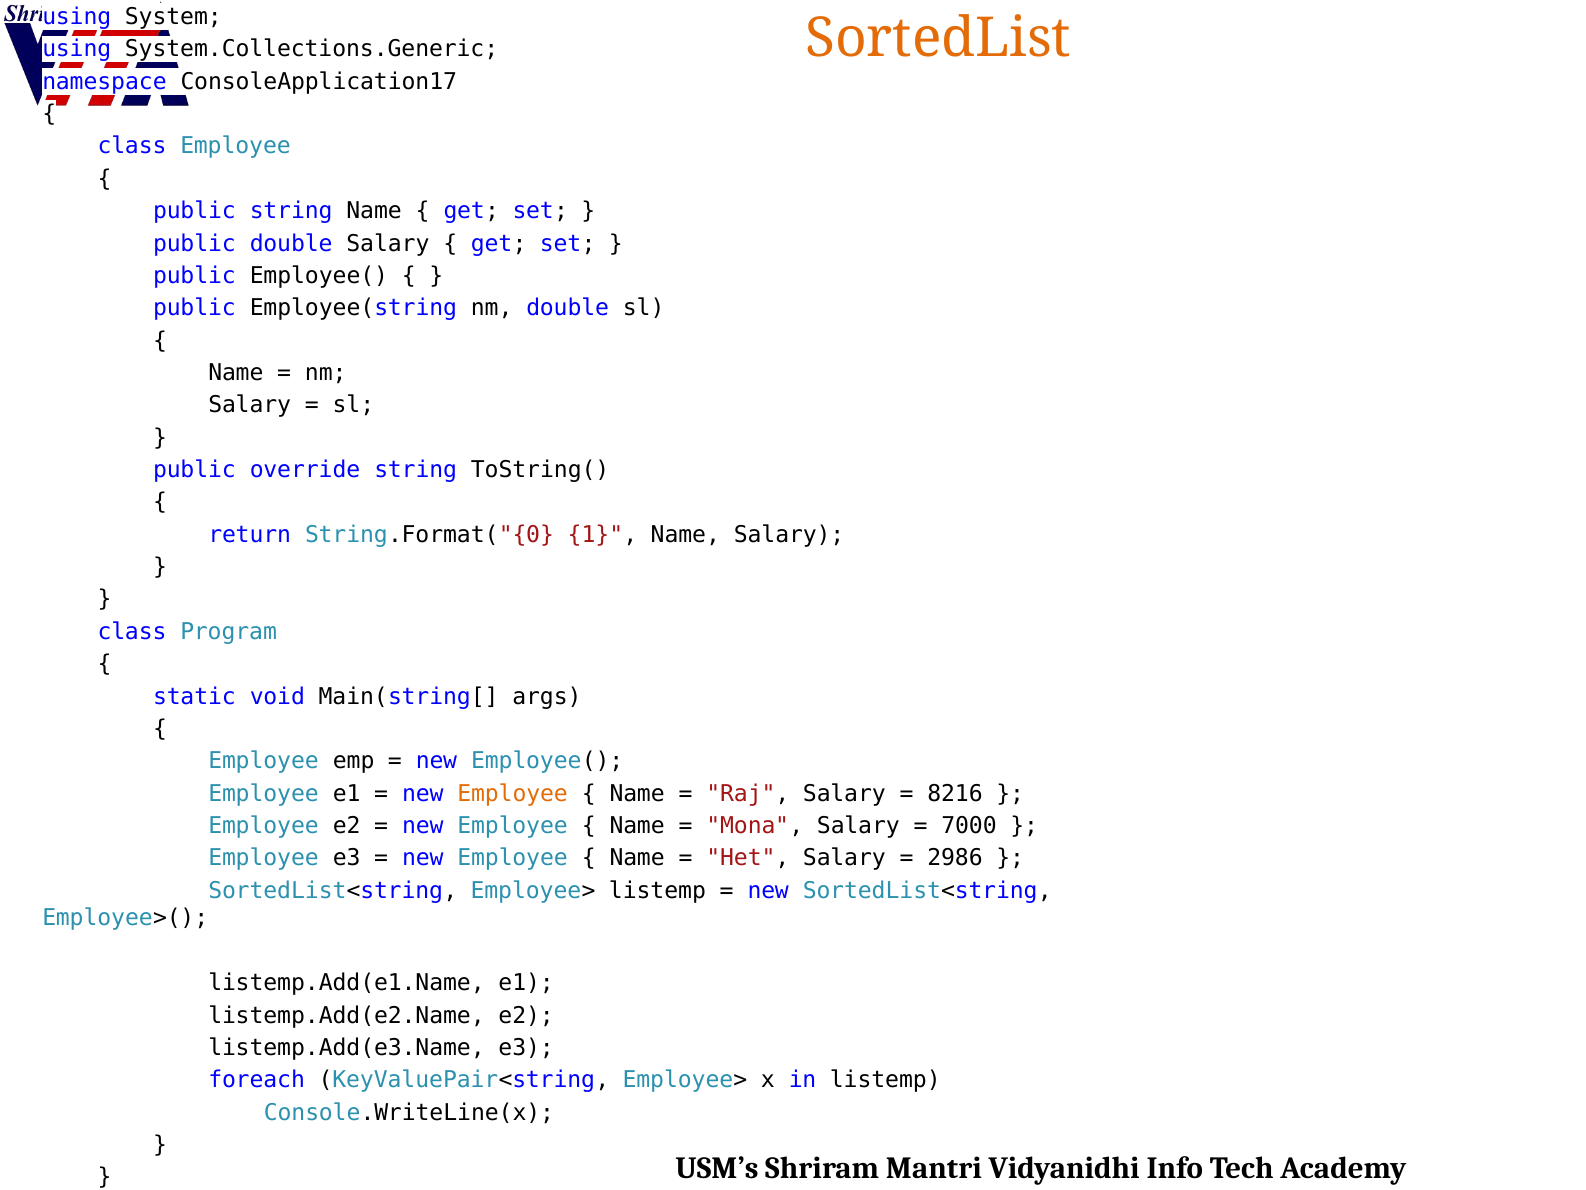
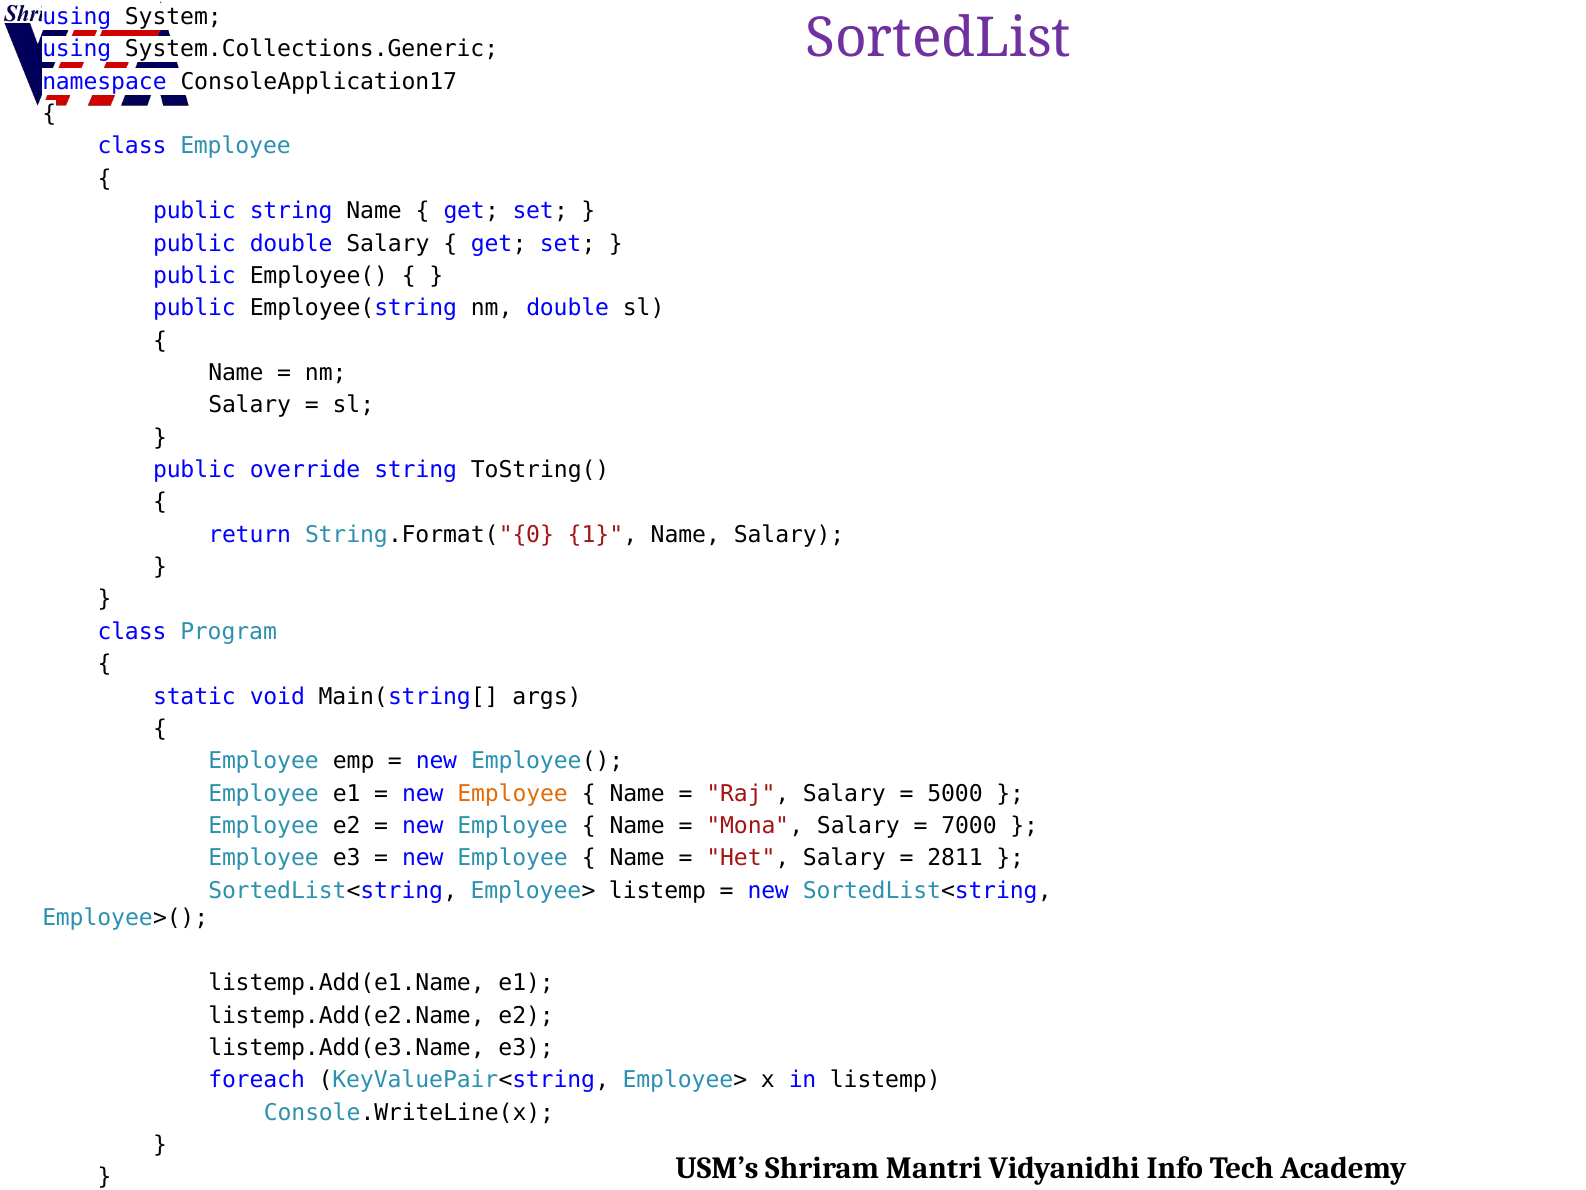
SortedList colour: orange -> purple (938, 38)
8216: 8216 -> 5000 (955, 793)
2986: 2986 -> 2811 (955, 858)
